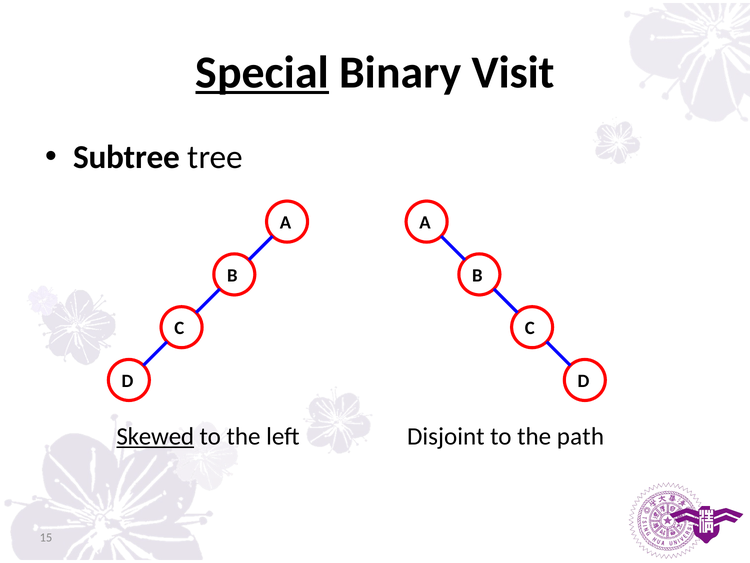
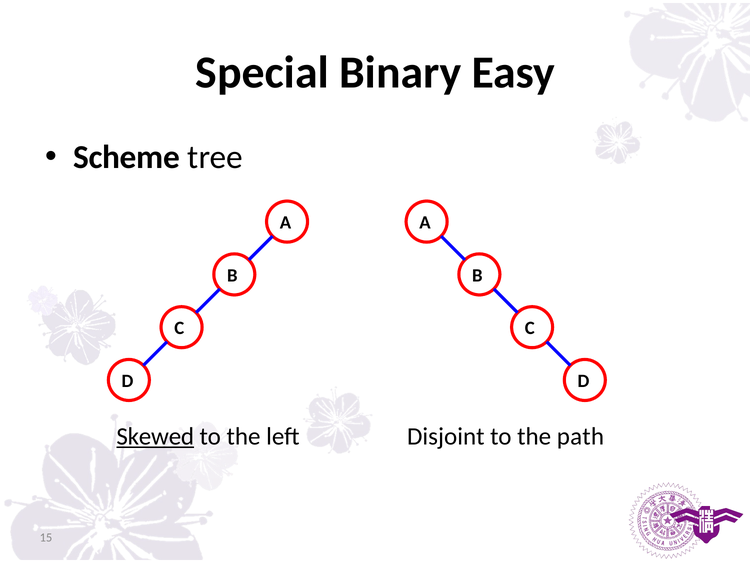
Special underline: present -> none (262, 73)
Visit: Visit -> Easy (513, 73)
Subtree: Subtree -> Scheme (127, 157)
